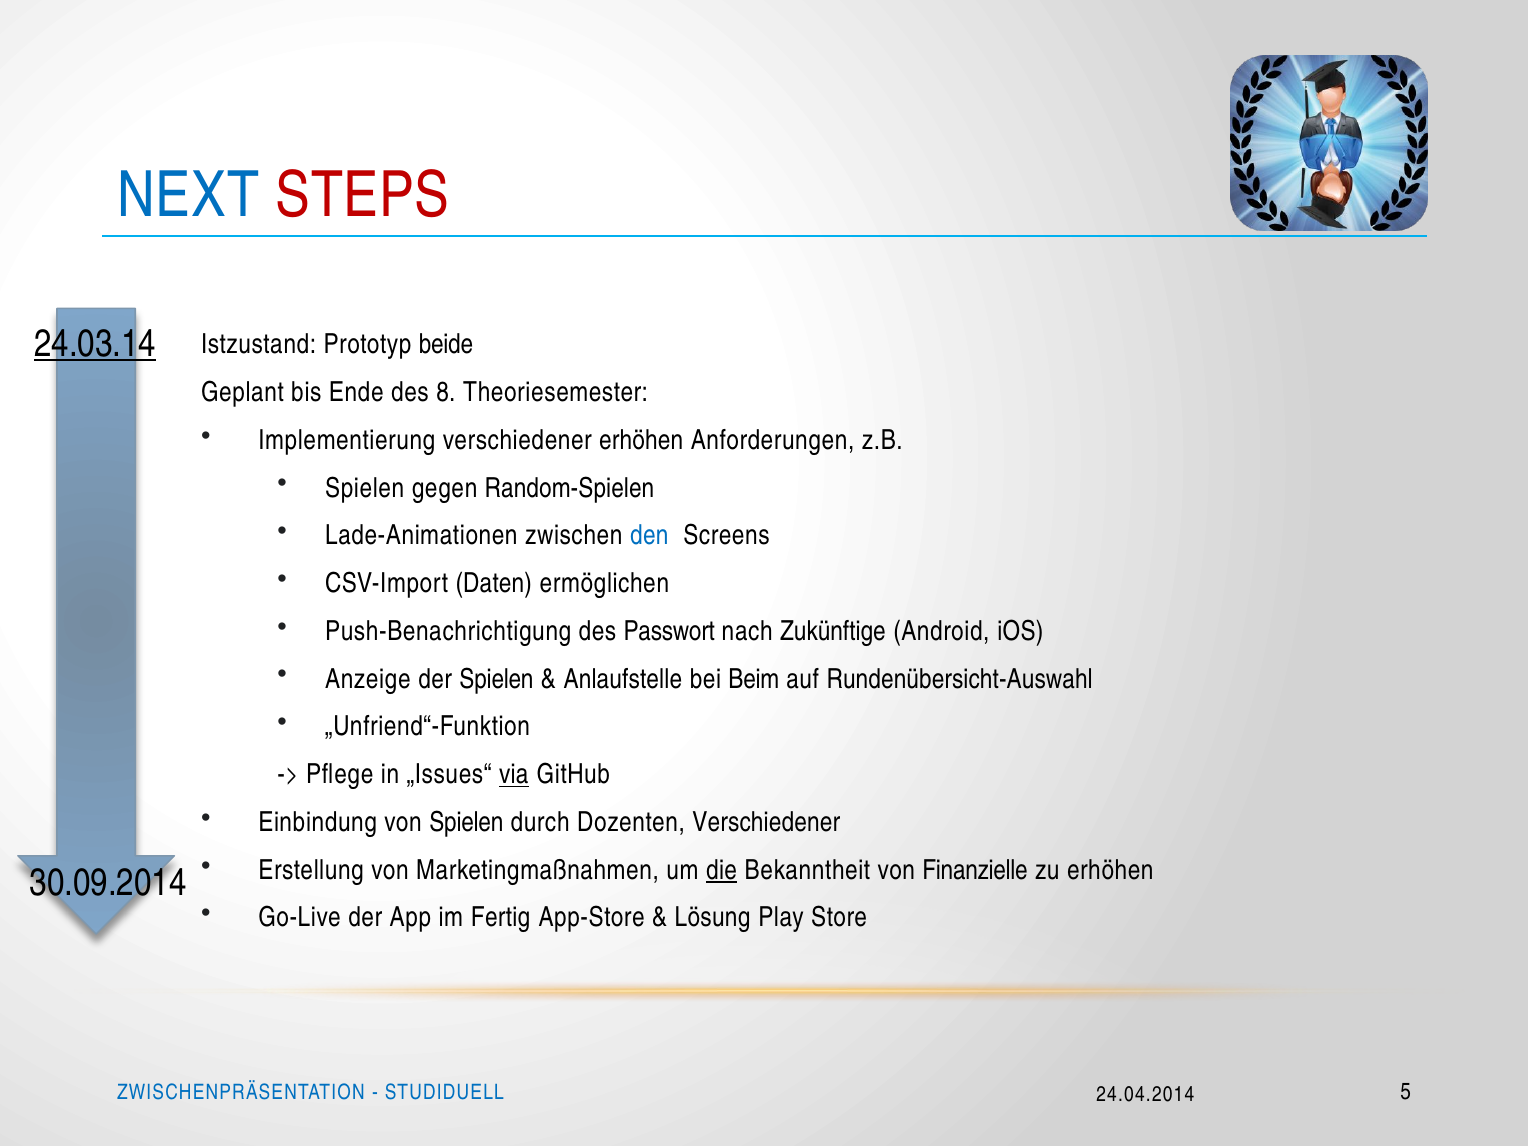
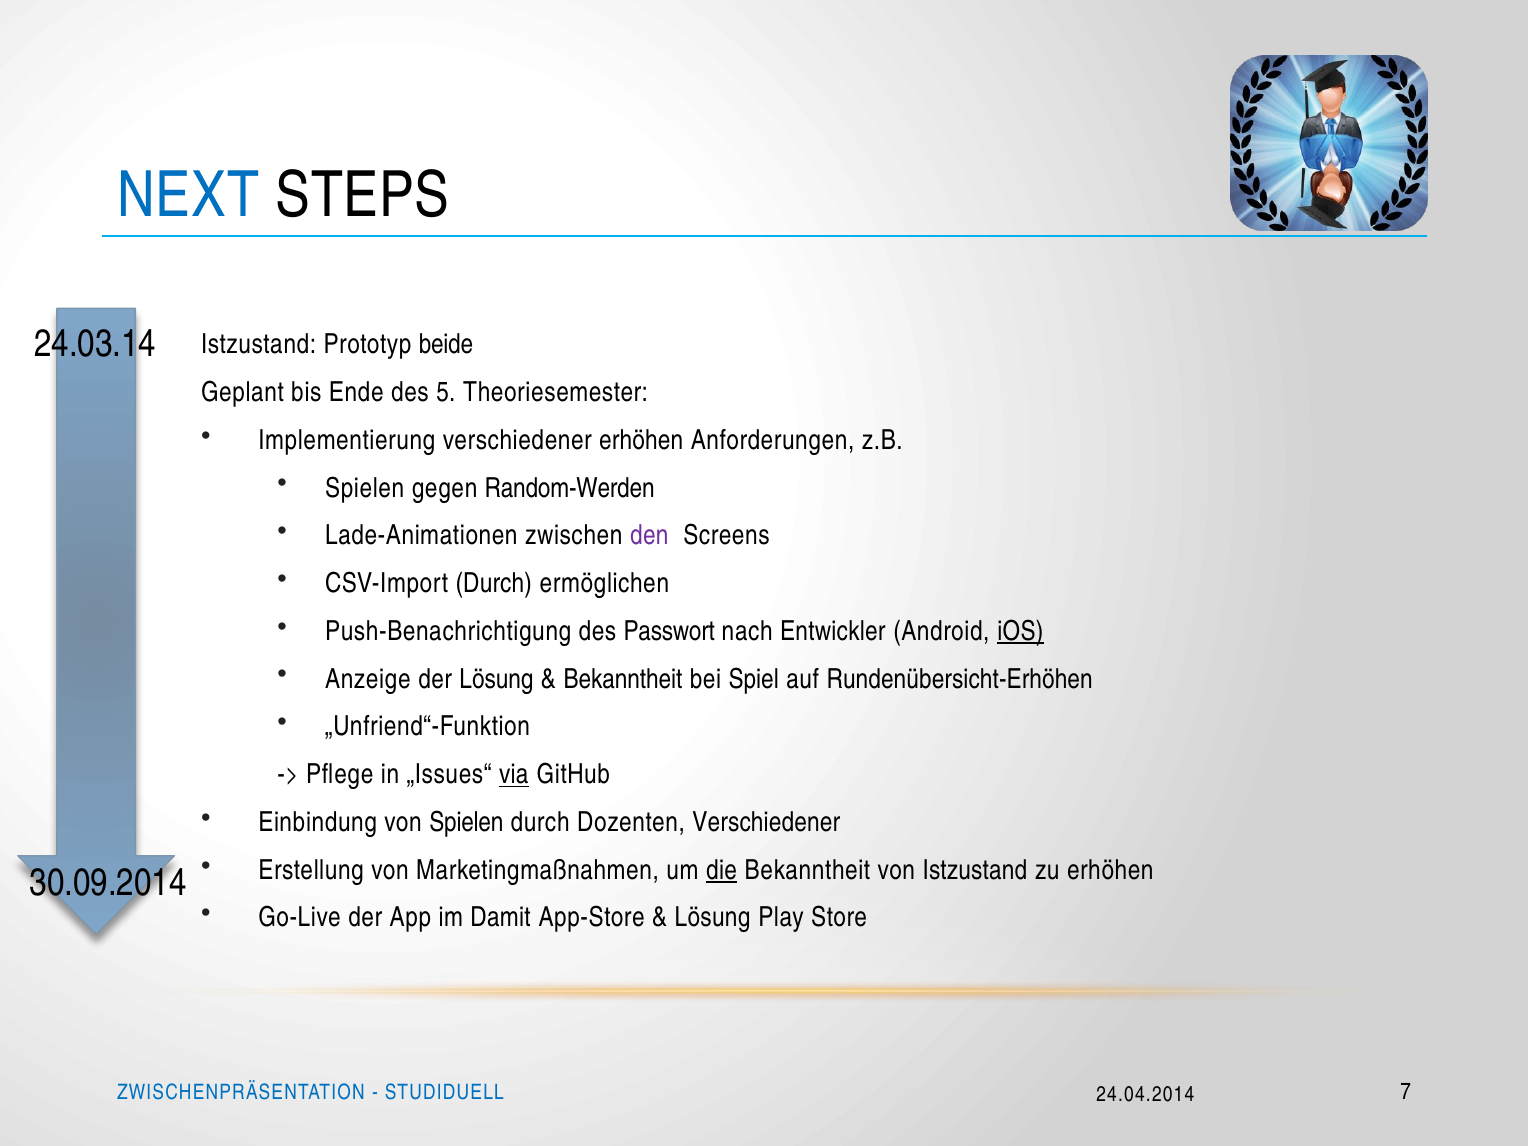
STEPS colour: red -> black (363, 195)
24.03.14 underline: present -> none (95, 343)
8: 8 -> 5 (446, 392)
Random-Spielen: Random-Spielen -> Random-Werden (570, 488)
den colour: blue -> purple (649, 536)
Daten: Daten -> Durch (494, 583)
Zukünftige: Zukünftige -> Entwickler (833, 631)
iOS underline: none -> present (1020, 631)
der Spielen: Spielen -> Lösung (496, 679)
Anlaufstelle: Anlaufstelle -> Bekanntheit (623, 679)
Beim: Beim -> Spiel (754, 679)
Rundenübersicht-Auswahl: Rundenübersicht-Auswahl -> Rundenübersicht-Erhöhen (960, 679)
von Finanzielle: Finanzielle -> Istzustand (975, 870)
Fertig: Fertig -> Damit (501, 918)
5: 5 -> 7 (1406, 1092)
